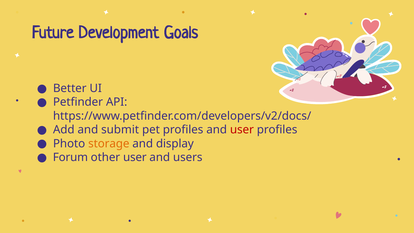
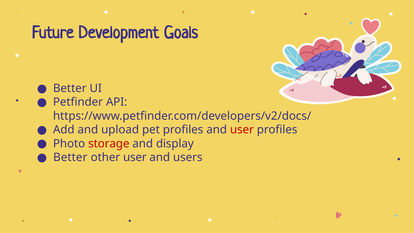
submit: submit -> upload (120, 130)
storage colour: orange -> red (109, 144)
Forum: Forum -> Better (70, 157)
